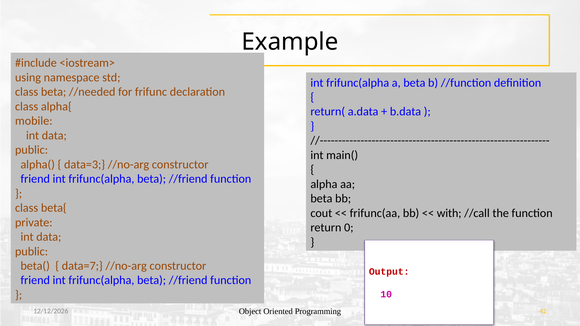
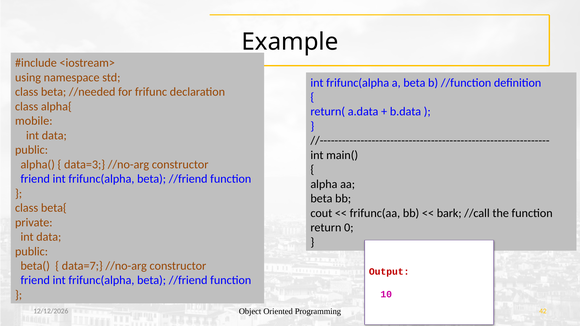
with: with -> bark (449, 213)
